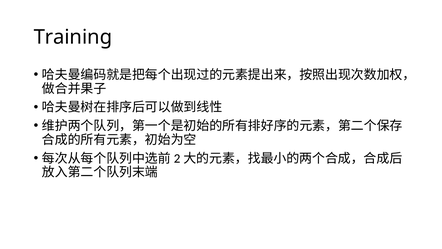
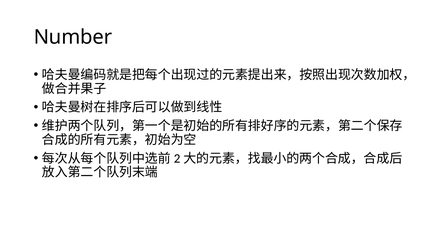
Training: Training -> Number (73, 37)
